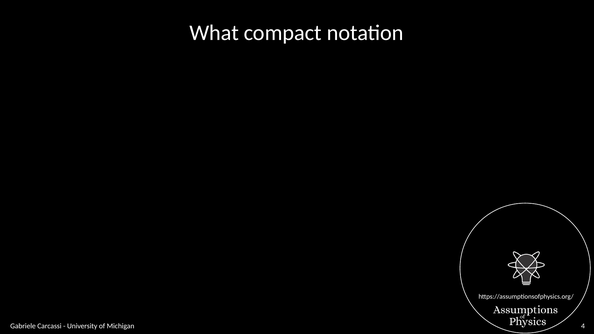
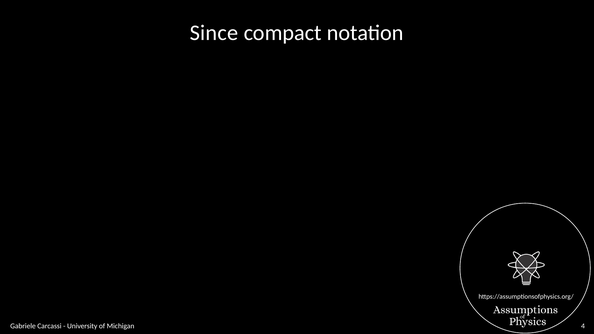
What: What -> Since (214, 33)
